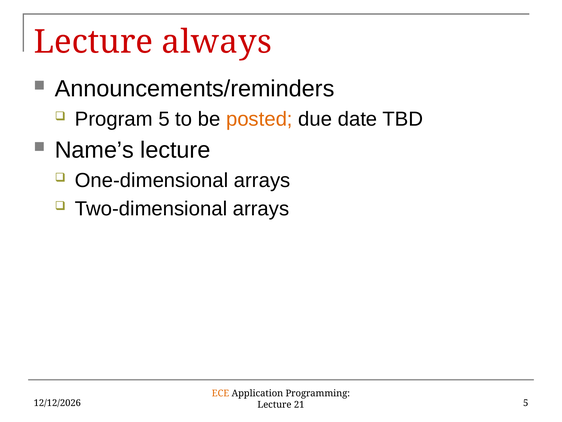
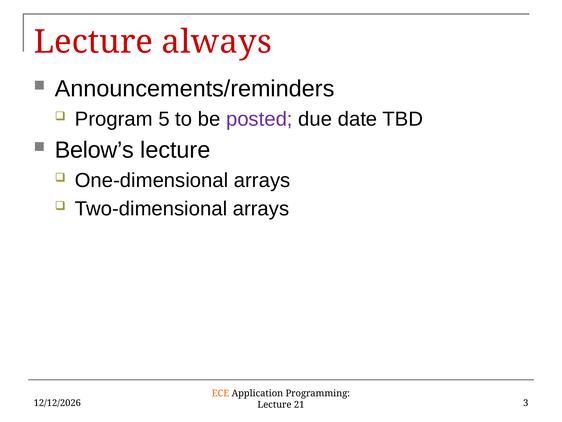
posted colour: orange -> purple (259, 119)
Name’s: Name’s -> Below’s (94, 150)
21 5: 5 -> 3 (526, 403)
